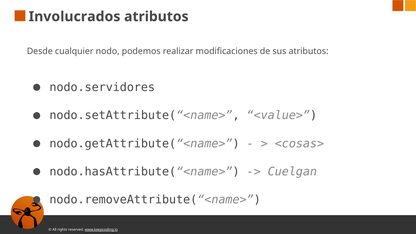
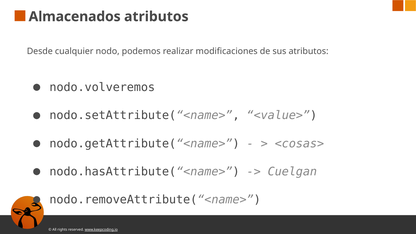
Involucrados: Involucrados -> Almacenados (75, 17)
nodo.servidores: nodo.servidores -> nodo.volveremos (102, 87)
